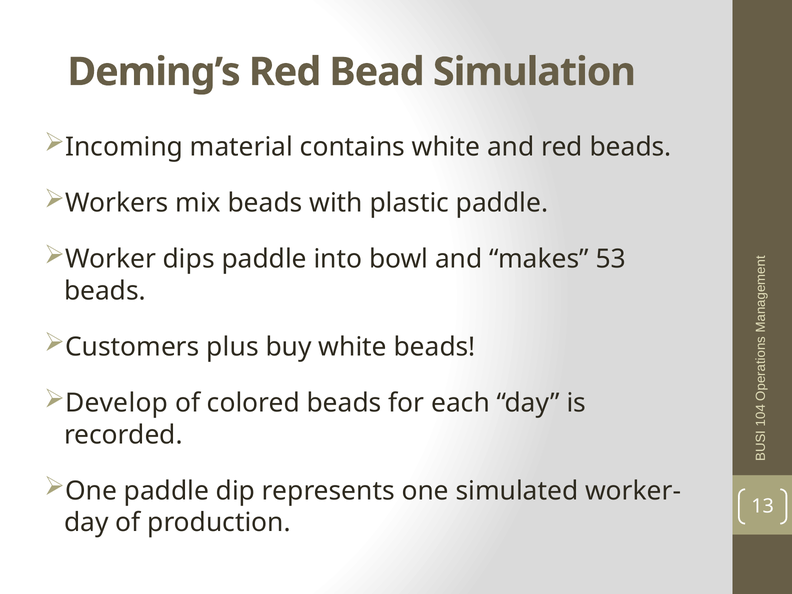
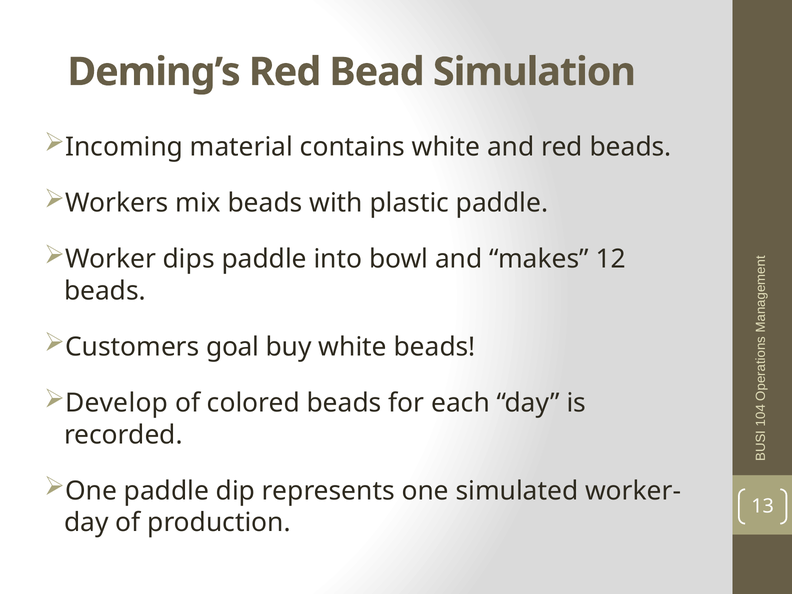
53: 53 -> 12 (611, 259)
plus: plus -> goal (233, 347)
